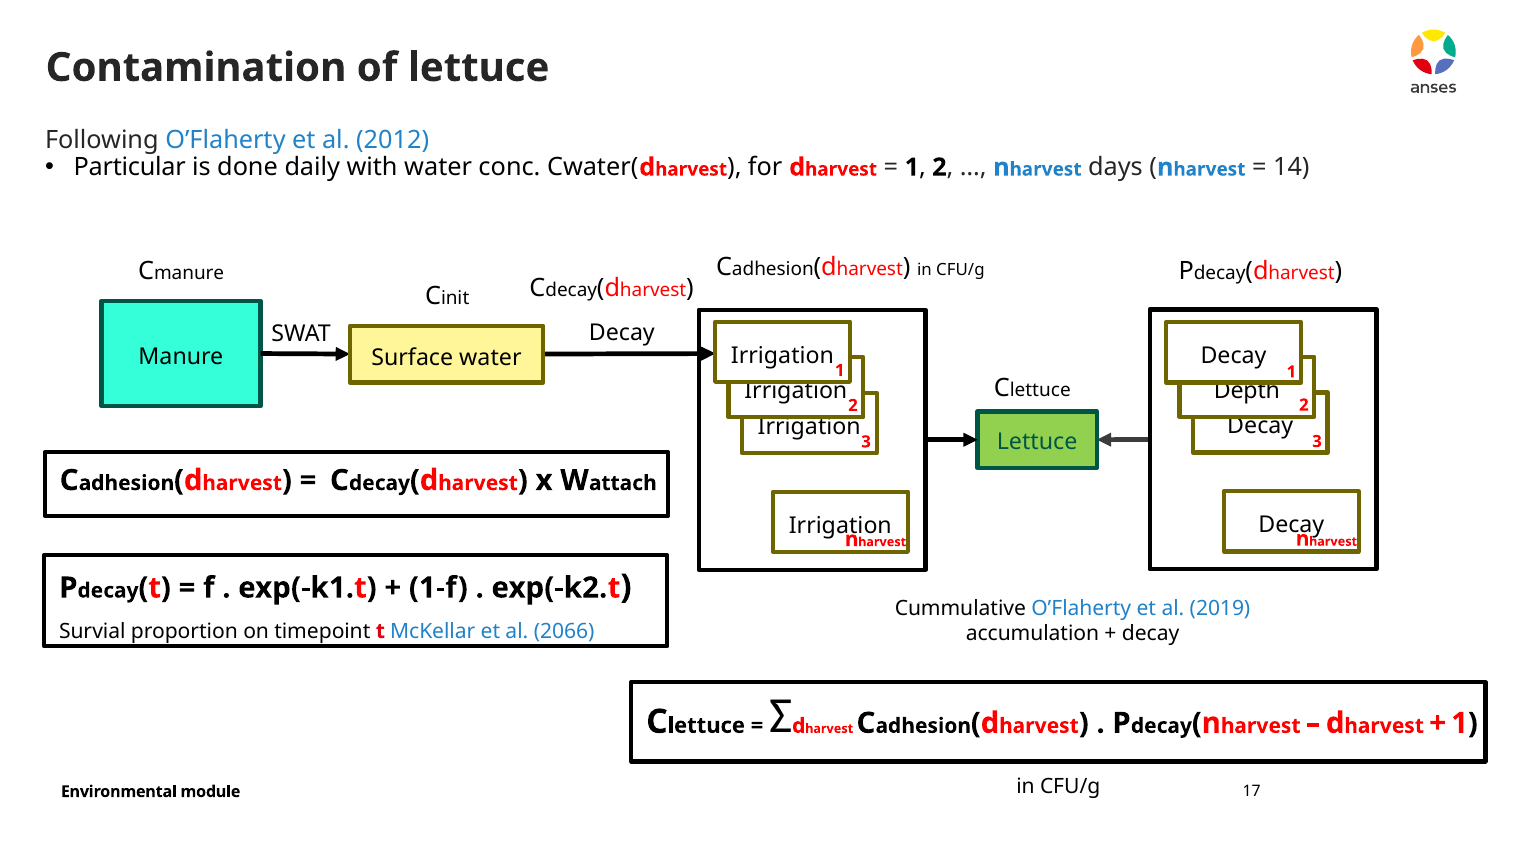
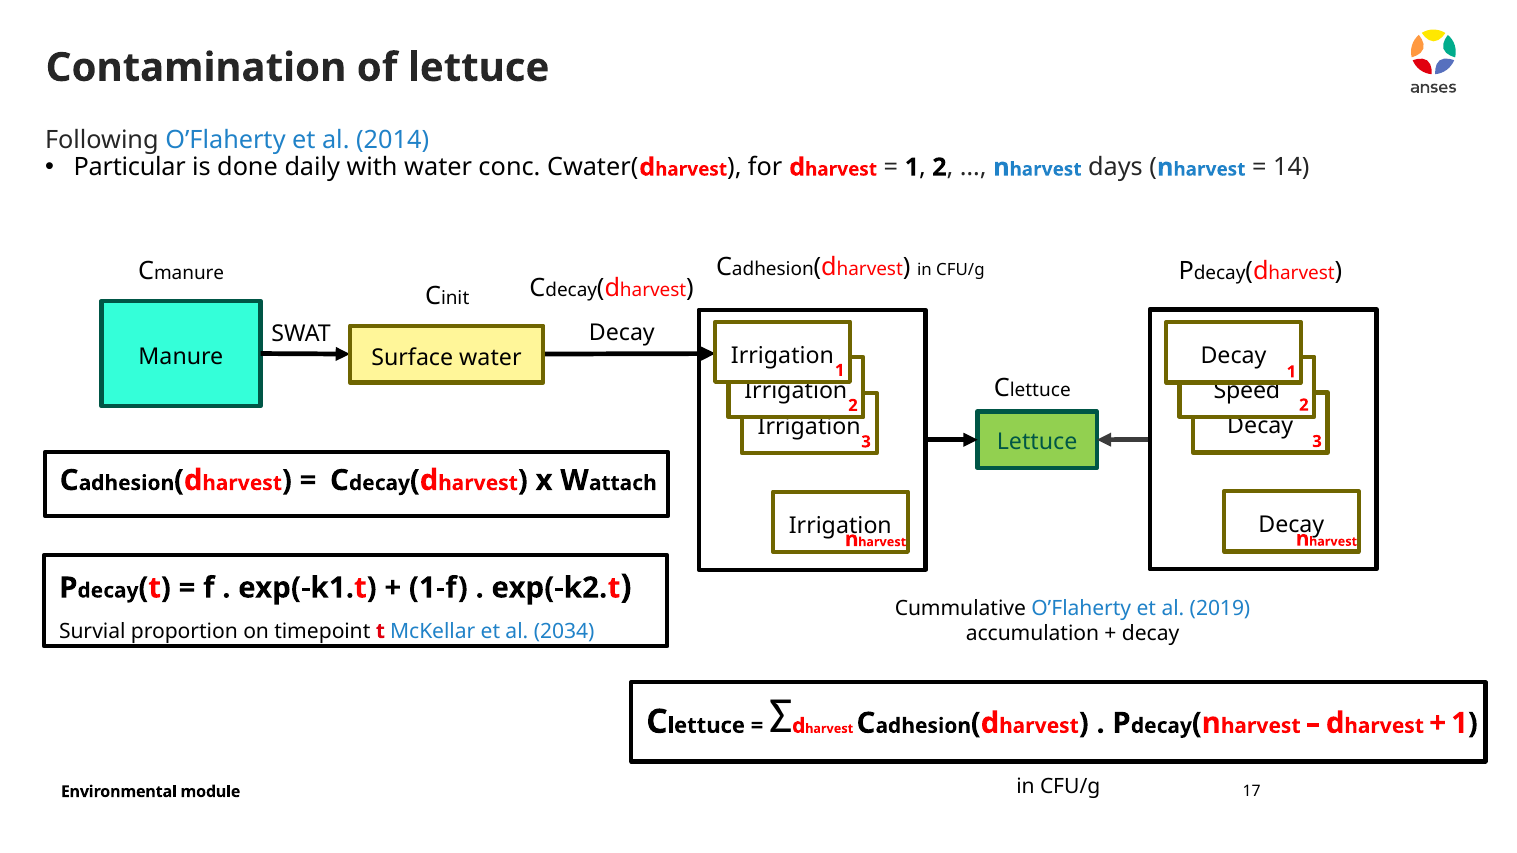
2012: 2012 -> 2014 (393, 140)
Depth: Depth -> Speed (1247, 391)
2066: 2066 -> 2034 (564, 631)
